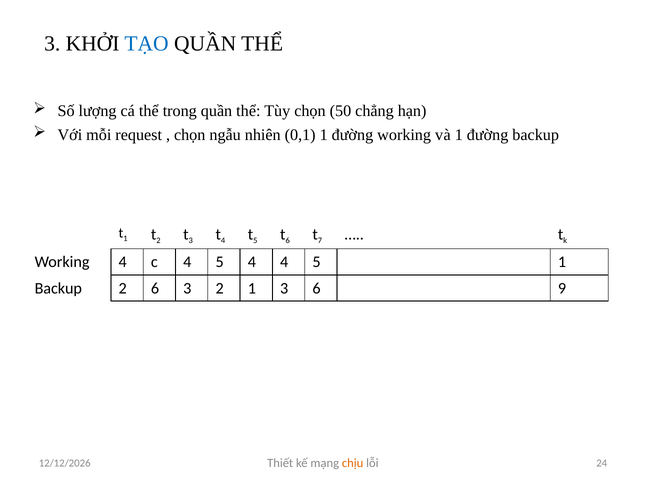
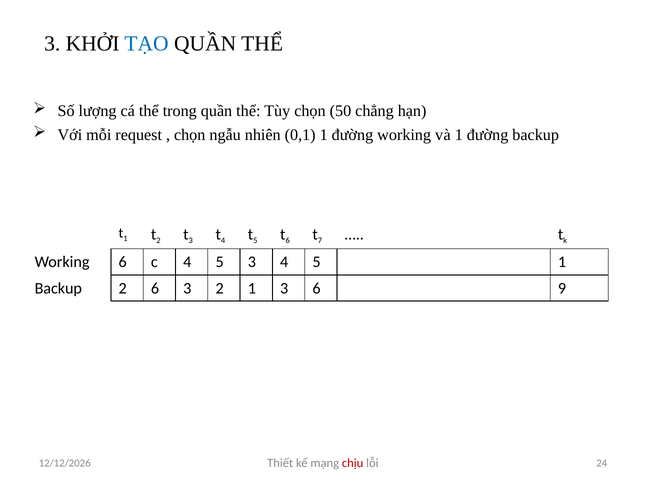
Working 4: 4 -> 6 (123, 262)
5 4: 4 -> 3 (252, 262)
chịu colour: orange -> red (353, 463)
